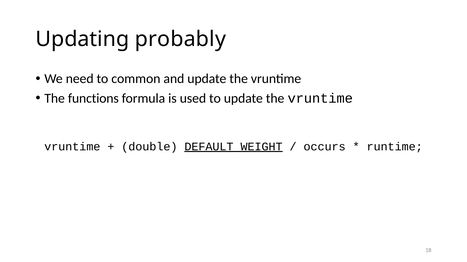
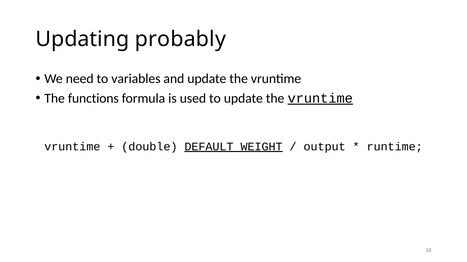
common: common -> variables (136, 79)
vruntime underline: none -> present (320, 99)
occurs: occurs -> output (325, 147)
